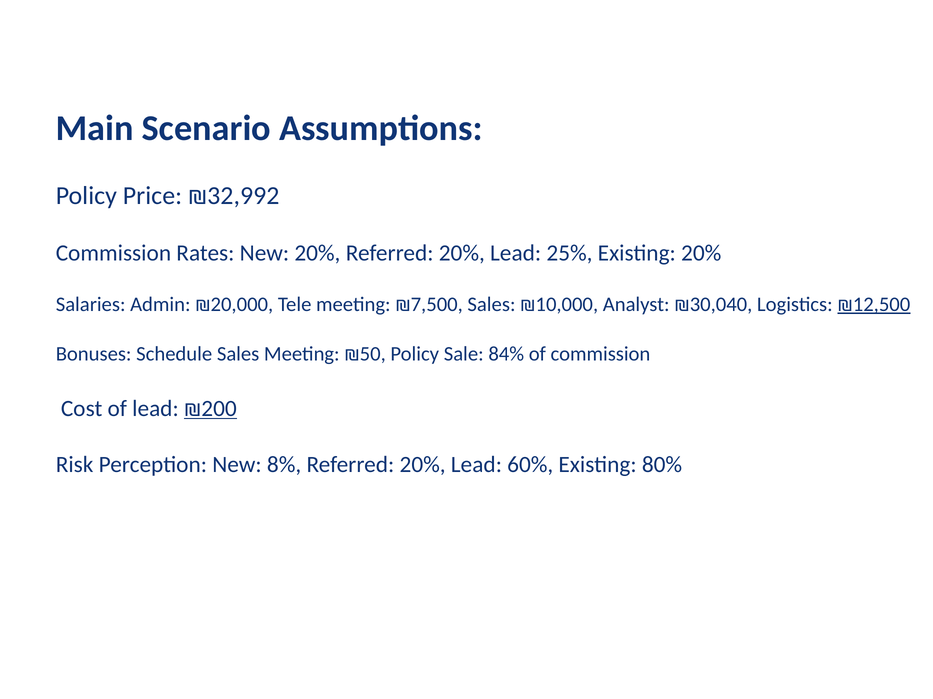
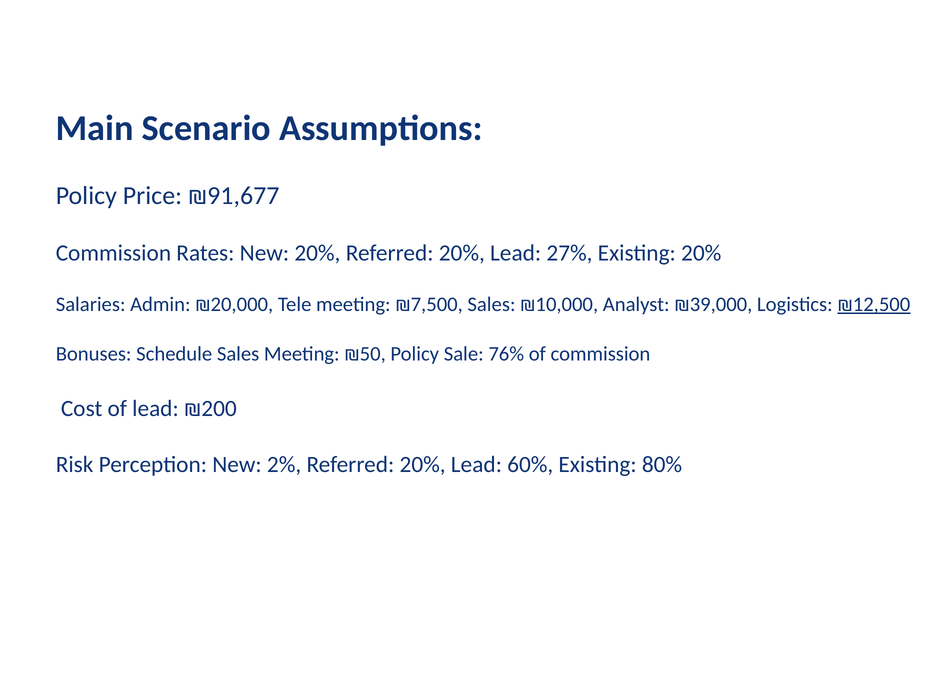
₪32,992: ₪32,992 -> ₪91,677 (234, 196)
25%: 25% -> 27% (569, 254)
₪30,040: ₪30,040 -> ₪39,000 (713, 305)
84%: 84% -> 76% (506, 354)
₪200 underline: present -> none (210, 409)
8%: 8% -> 2% (284, 465)
